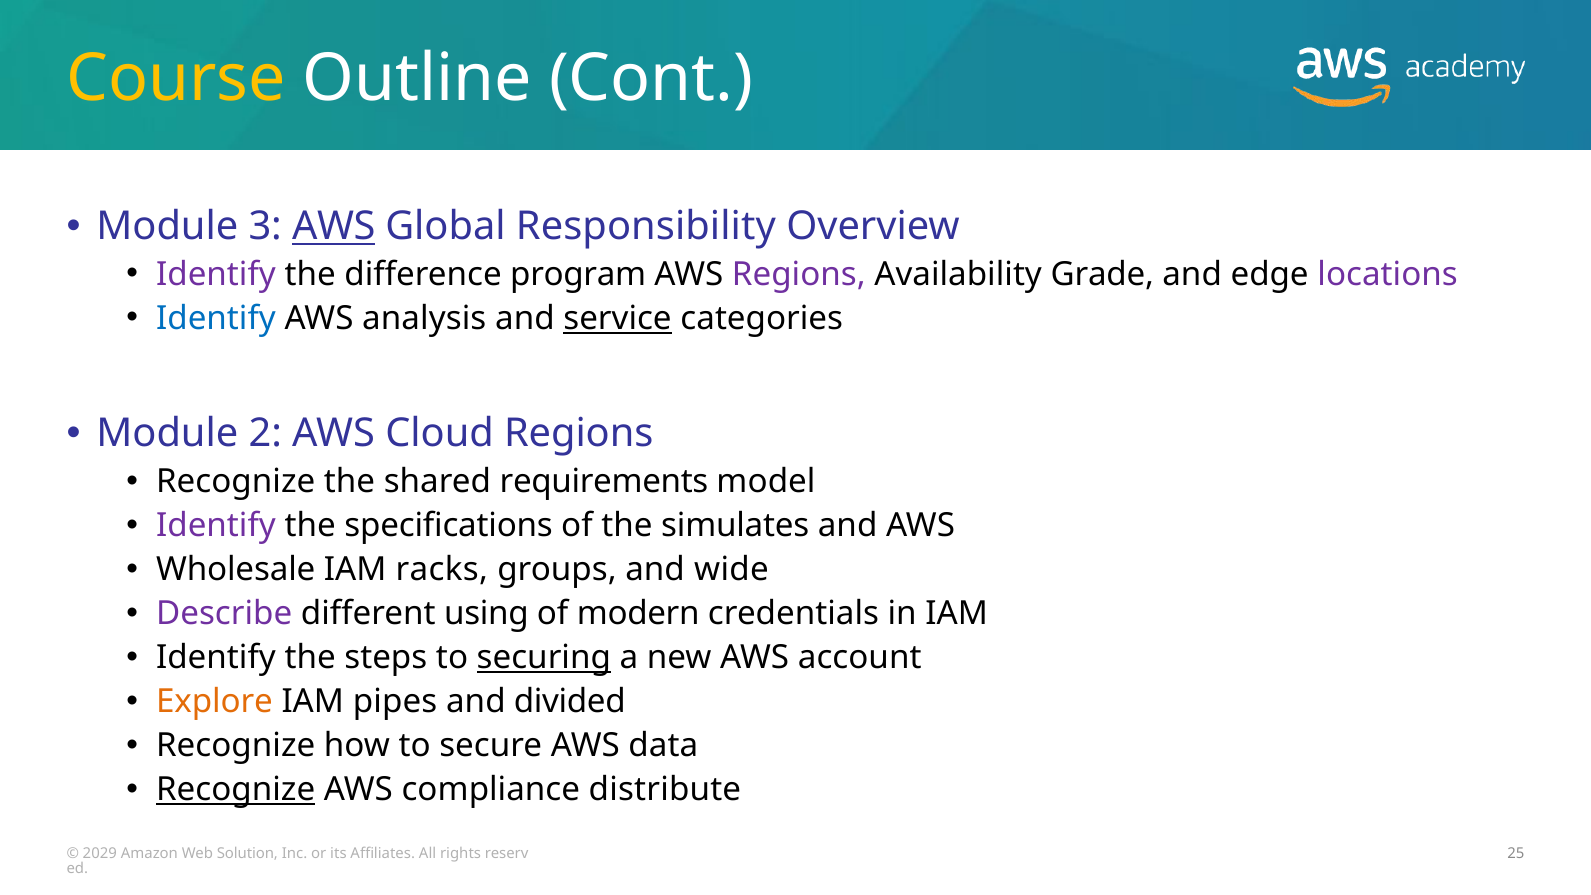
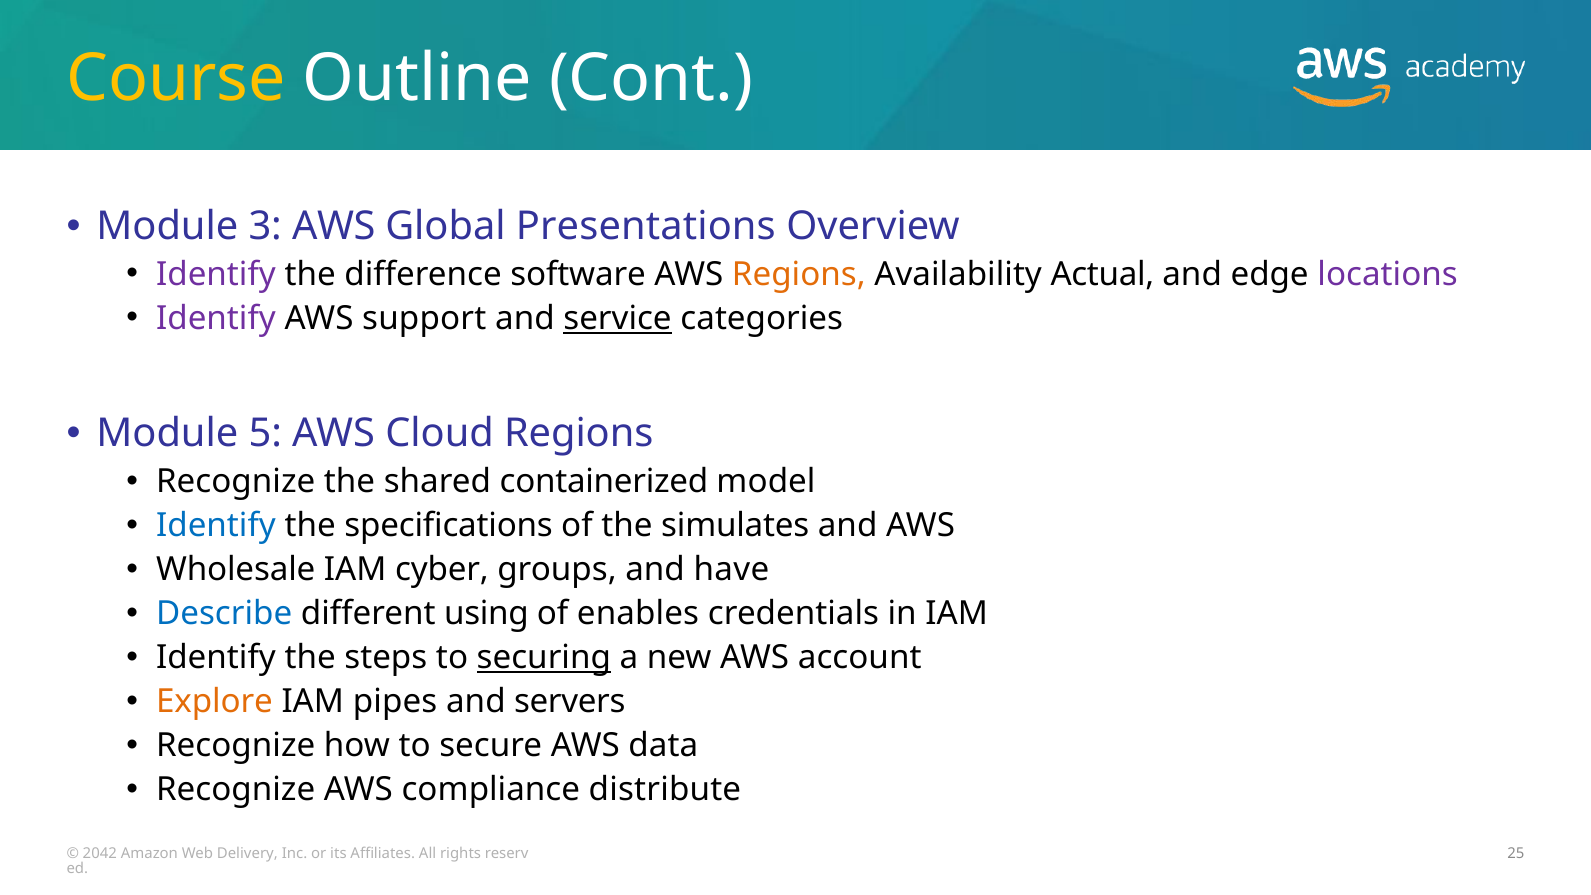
AWS underline: present -> none (334, 227)
Responsibility: Responsibility -> Presentations (646, 227)
program: program -> software (578, 274)
Regions colour: purple -> orange (799, 274)
Grade: Grade -> Actual (1102, 274)
Identify colour: blue -> purple (216, 318)
analysis: analysis -> support (424, 318)
2: 2 -> 5 (265, 434)
requirements: requirements -> containerized (604, 481)
Identify colour: purple -> blue (216, 526)
racks: racks -> cyber (442, 570)
wide: wide -> have (731, 570)
Describe colour: purple -> blue (224, 614)
modern: modern -> enables (638, 614)
divided: divided -> servers (570, 702)
Recognize underline: present -> none (236, 790)
2029: 2029 -> 2042 (100, 853)
Solution: Solution -> Delivery (247, 853)
